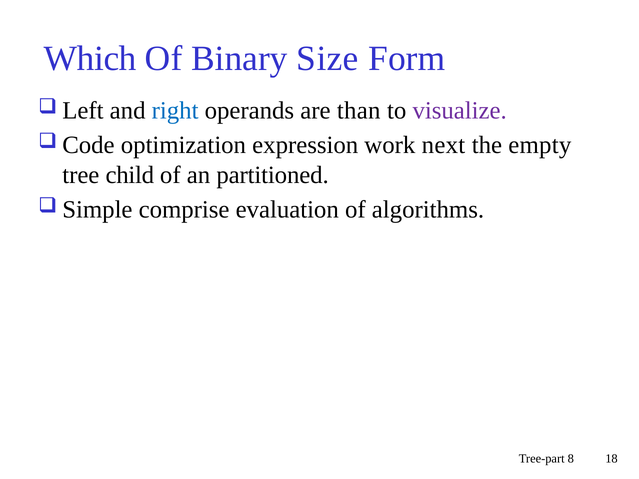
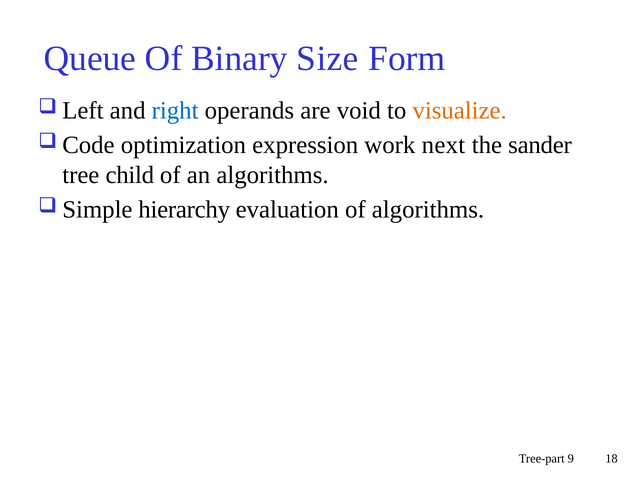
Which: Which -> Queue (90, 58)
than: than -> void (359, 110)
visualize colour: purple -> orange (460, 110)
empty: empty -> sander (540, 145)
an partitioned: partitioned -> algorithms (273, 175)
comprise: comprise -> hierarchy (184, 210)
8: 8 -> 9 (571, 459)
